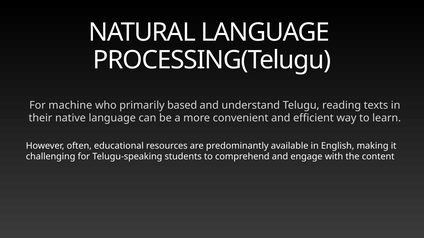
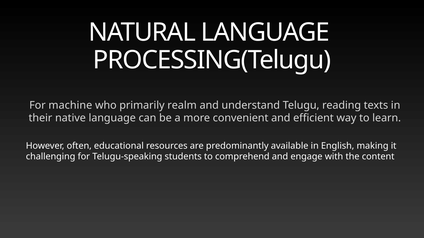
based: based -> realm (182, 105)
